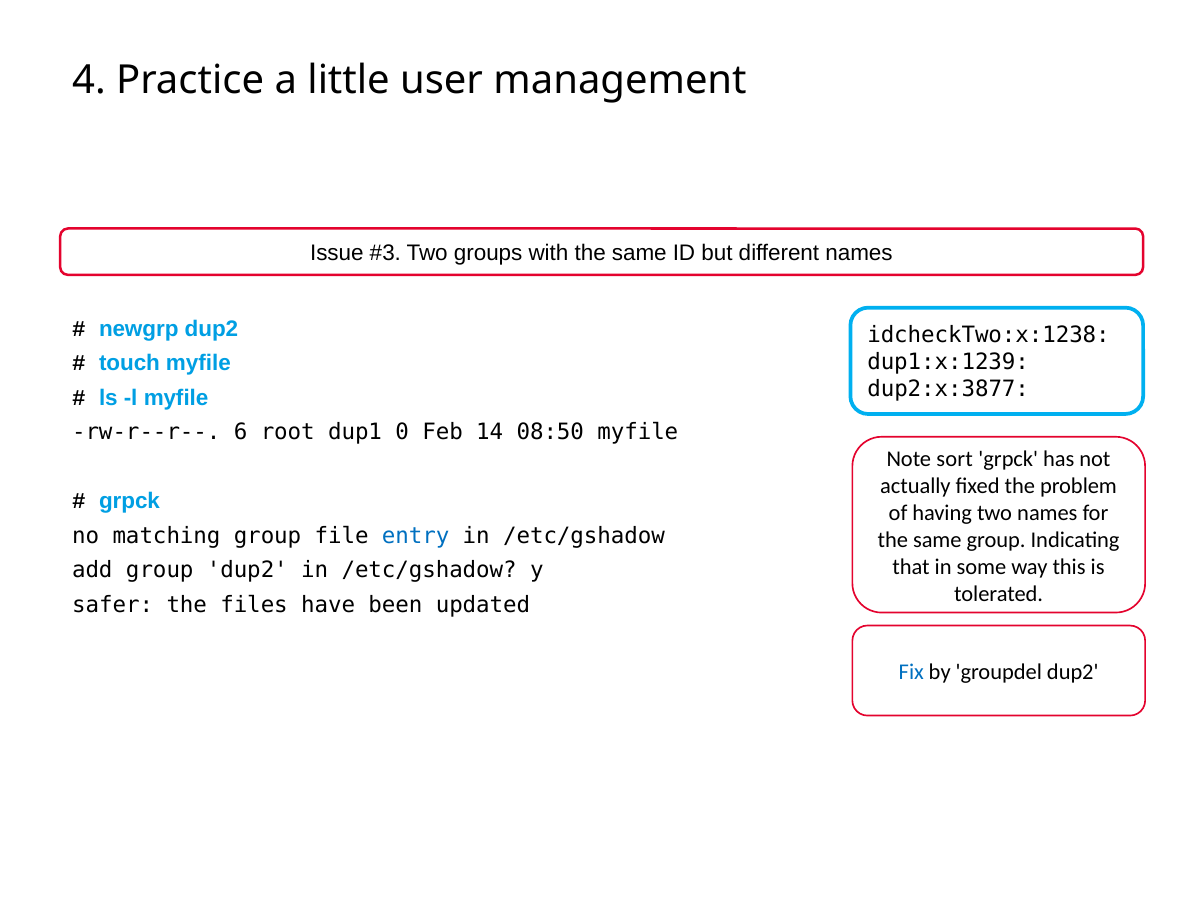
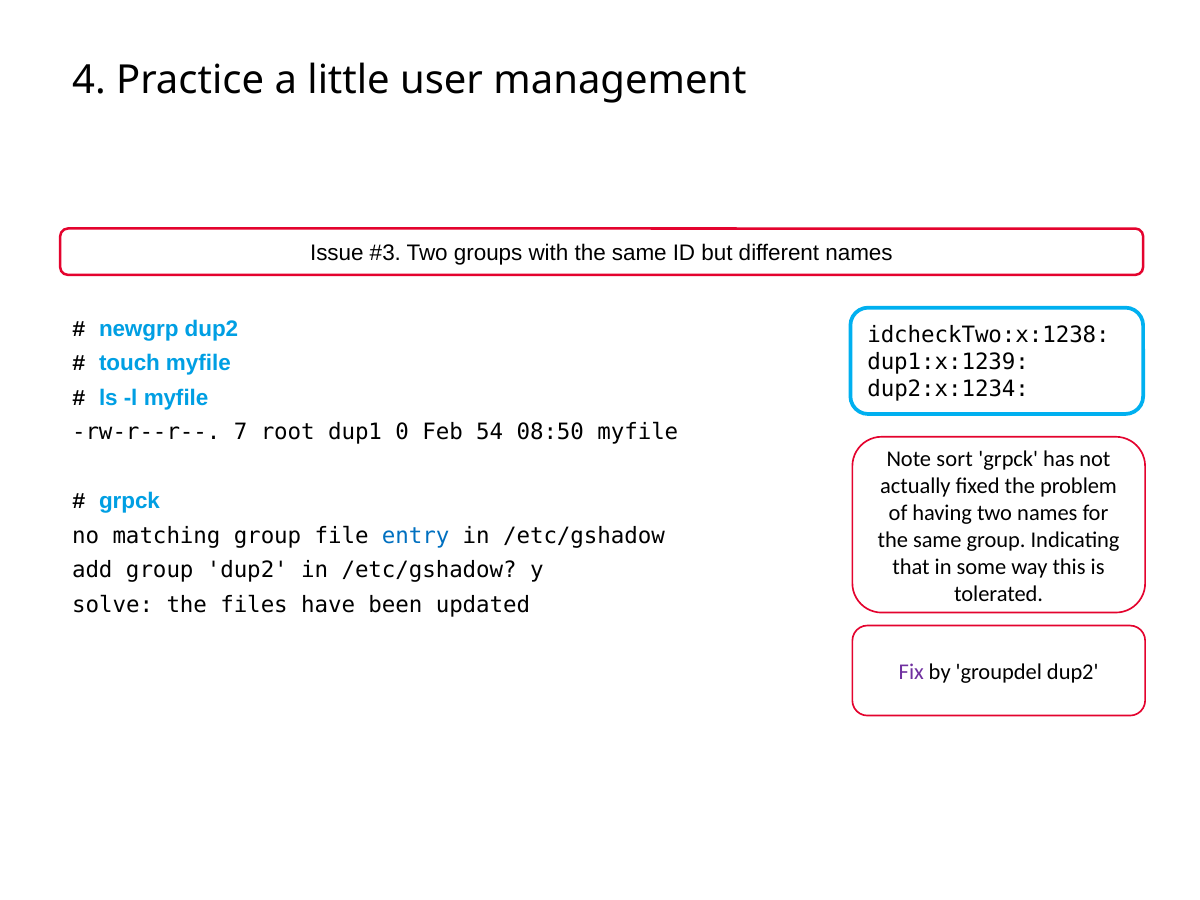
dup2:x:3877: dup2:x:3877 -> dup2:x:1234 (948, 389)
6: 6 -> 7 (241, 432)
14: 14 -> 54 (490, 432)
safer: safer -> solve (113, 605)
Fix colour: blue -> purple (911, 672)
